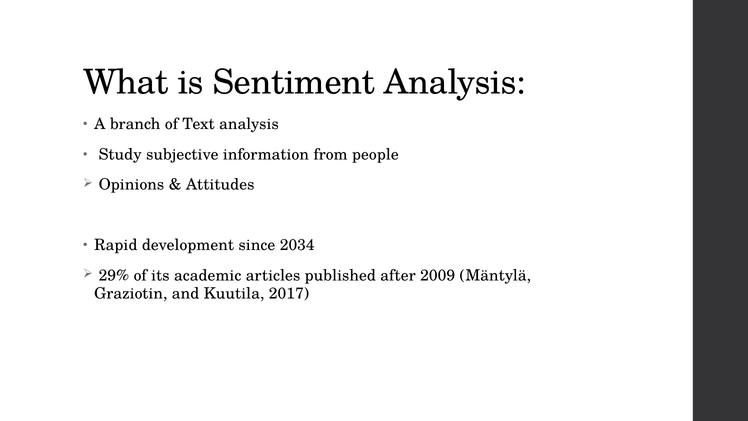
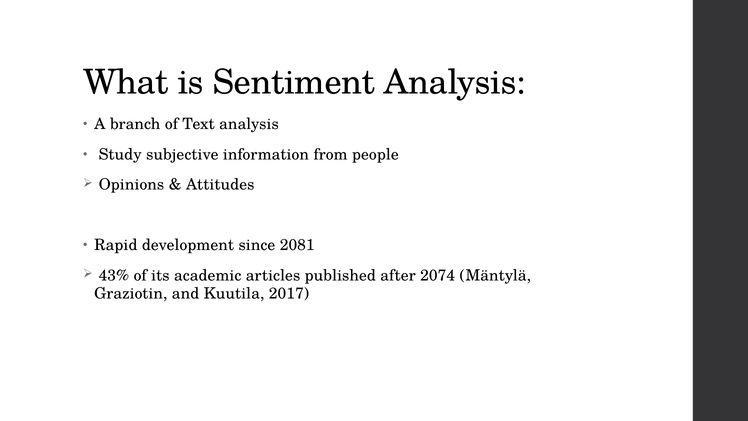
2034: 2034 -> 2081 (297, 245)
29%: 29% -> 43% (114, 275)
2009: 2009 -> 2074 (438, 275)
